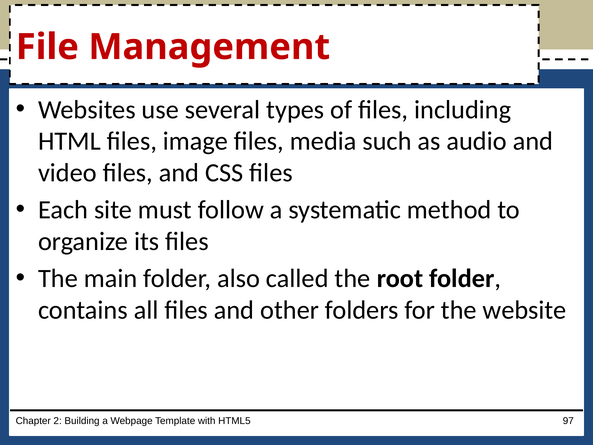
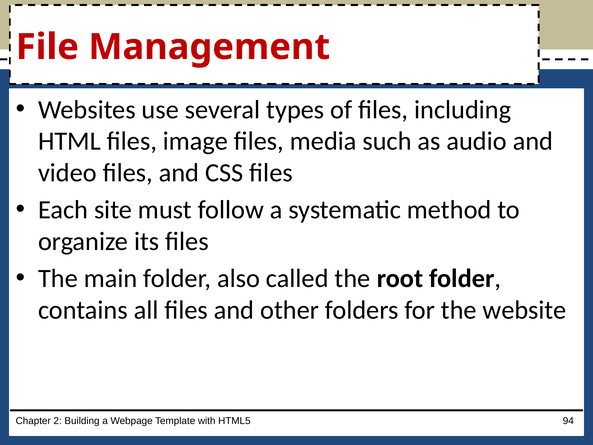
97: 97 -> 94 (568, 421)
